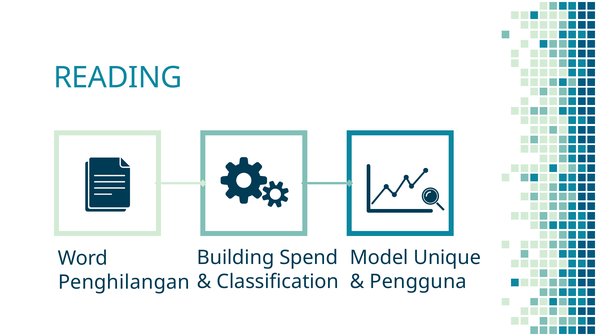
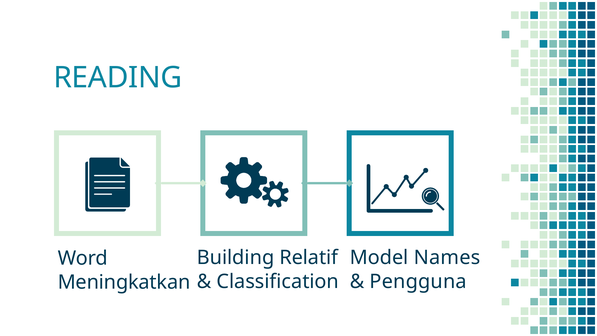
Spend: Spend -> Relatif (309, 258)
Unique: Unique -> Names (447, 258)
Penghilangan: Penghilangan -> Meningkatkan (124, 282)
